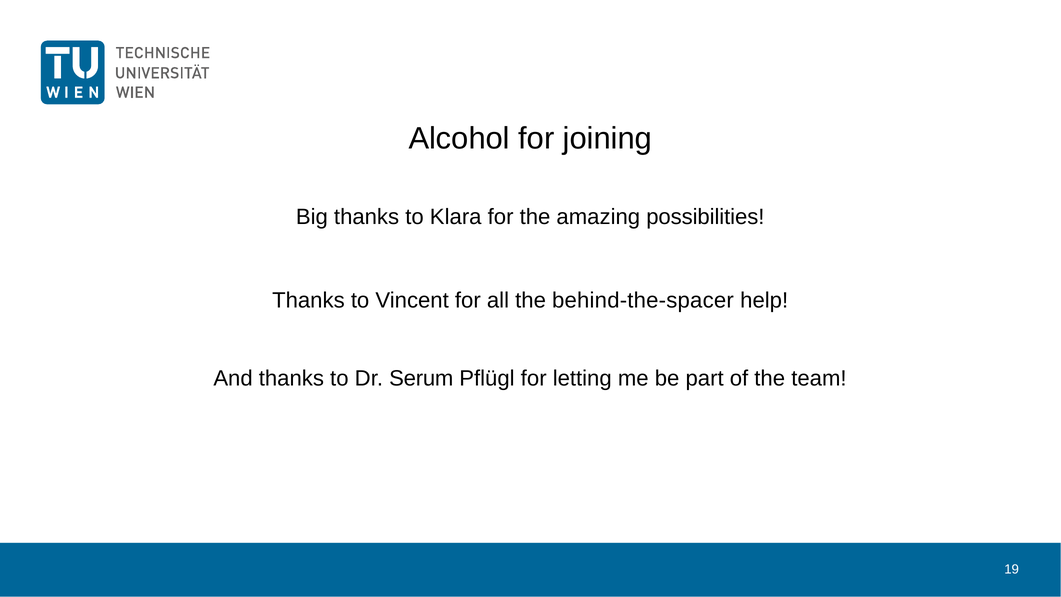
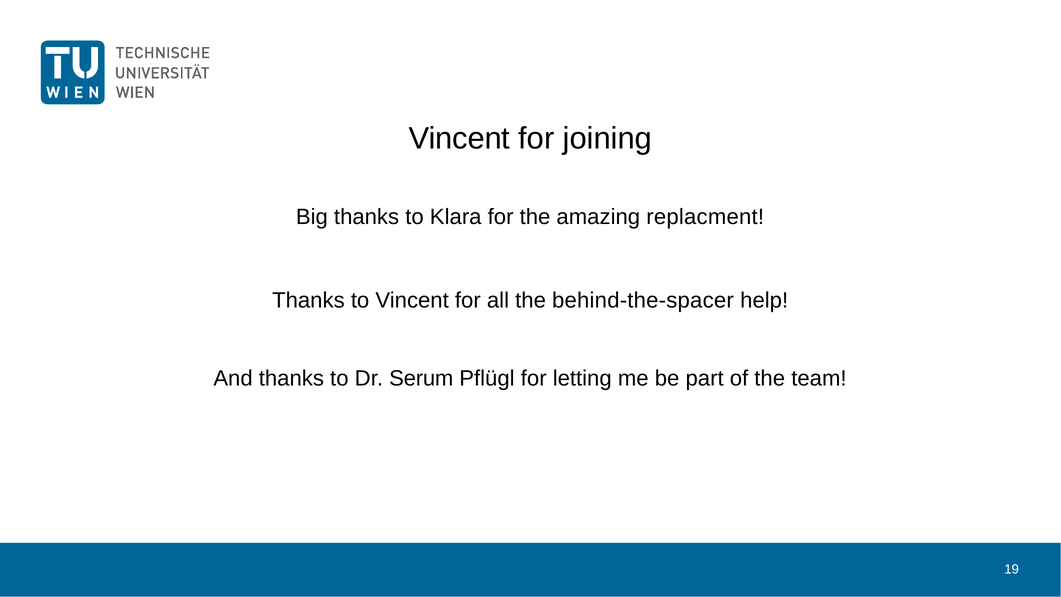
Alcohol: Alcohol -> Vincent (459, 139)
possibilities: possibilities -> replacment (705, 217)
